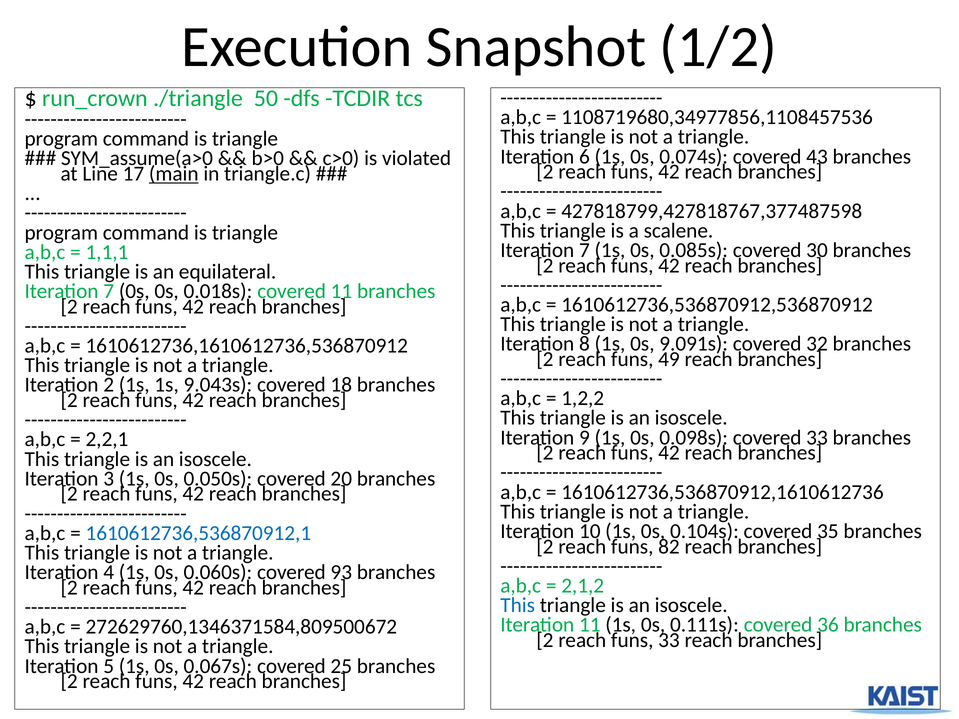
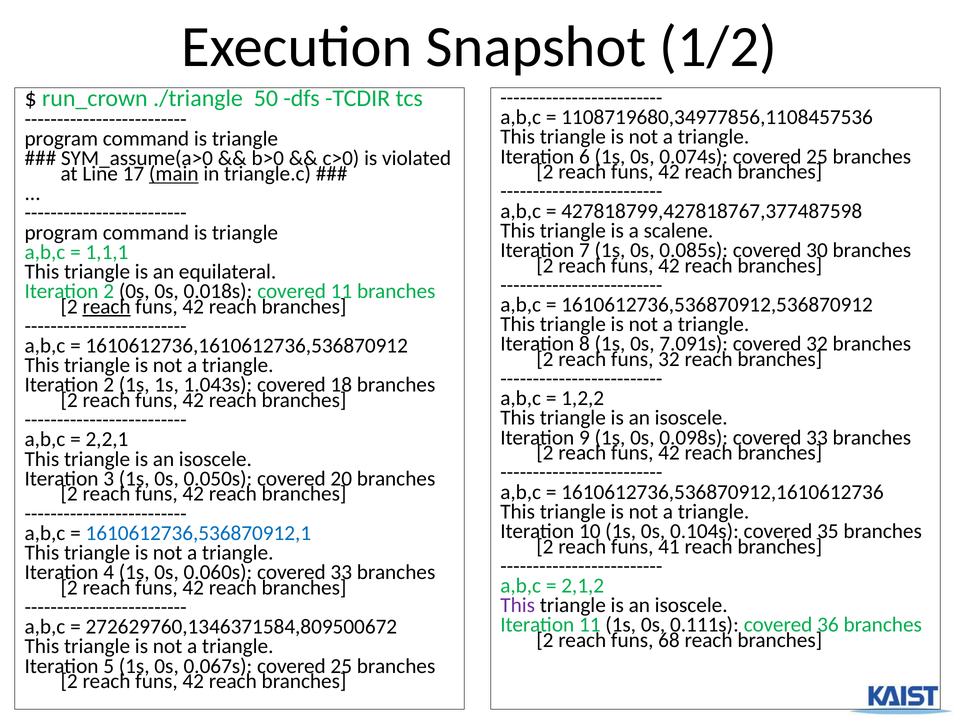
0.074s covered 43: 43 -> 25 (817, 157)
7: 7 -> 2 (109, 291)
reach underline: none -> present (107, 307)
9.091s: 9.091s -> 7.091s (694, 344)
funs 49: 49 -> 32 (669, 359)
9.043s: 9.043s -> 1.043s (218, 385)
82: 82 -> 41 (669, 547)
0.060s covered 93: 93 -> 33 (341, 573)
This colour: blue -> purple (518, 605)
funs 33: 33 -> 68 (669, 640)
